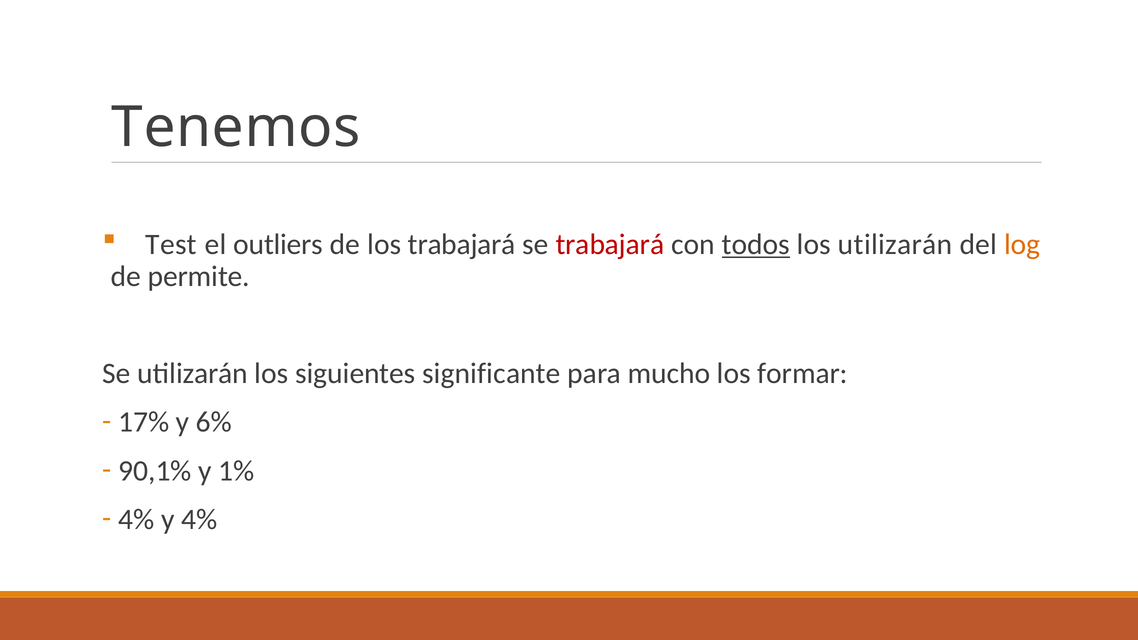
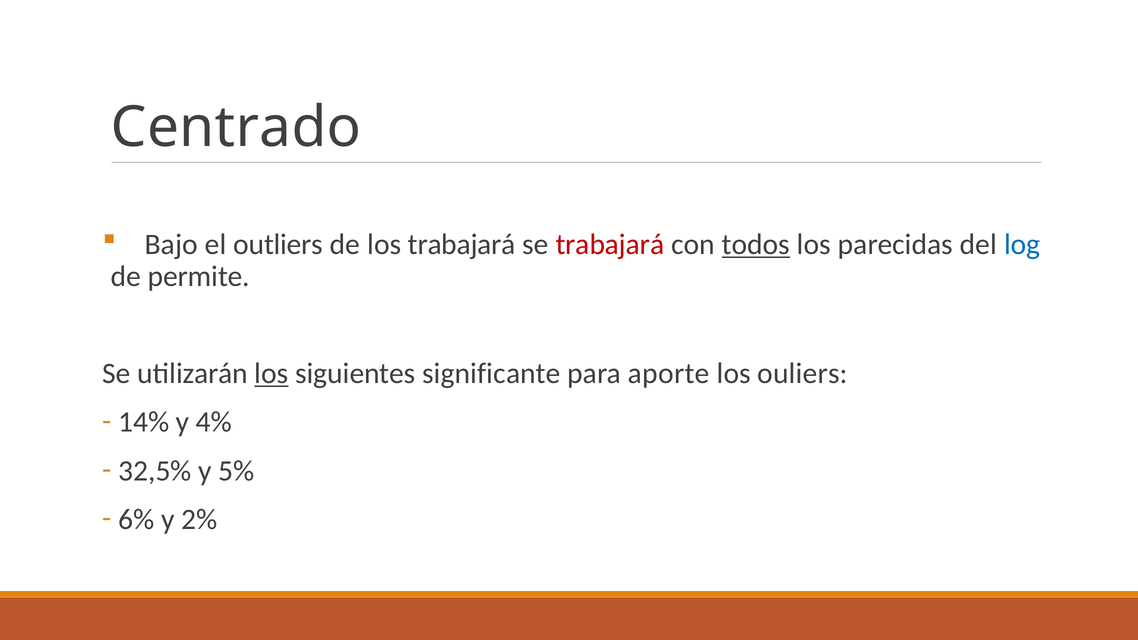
Tenemos: Tenemos -> Centrado (236, 127)
Test: Test -> Bajo (171, 245)
los utilizarán: utilizarán -> parecidas (895, 245)
log colour: orange -> blue (1022, 245)
los underline: none -> present (271, 374)
mucho: mucho -> aporte (669, 374)
formar: formar -> ouliers (803, 374)
17%: 17% -> 14% (144, 422)
6%: 6% -> 4% (214, 422)
90,1%: 90,1% -> 32,5% (155, 471)
1%: 1% -> 5% (236, 471)
4%: 4% -> 6% (136, 519)
y 4%: 4% -> 2% (199, 519)
